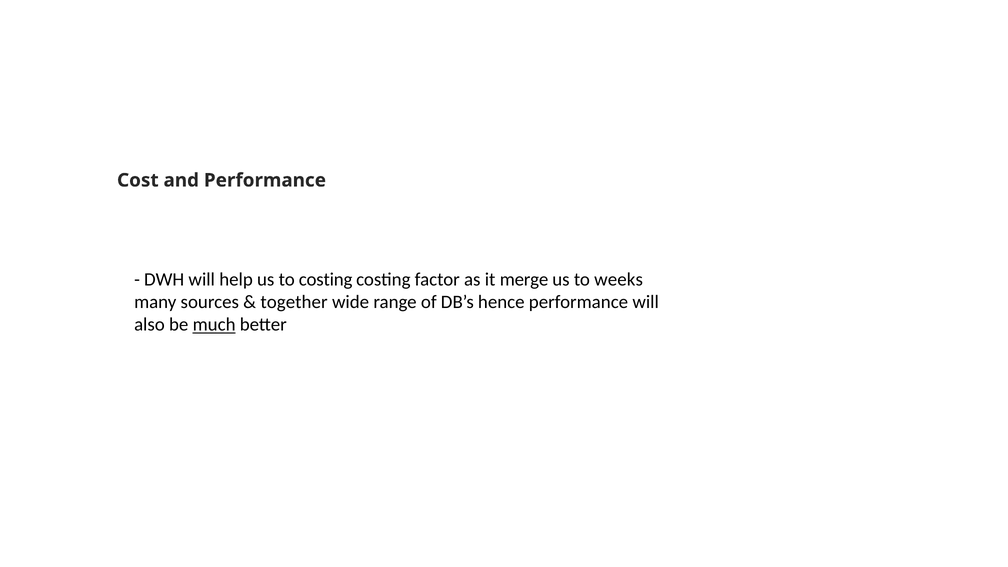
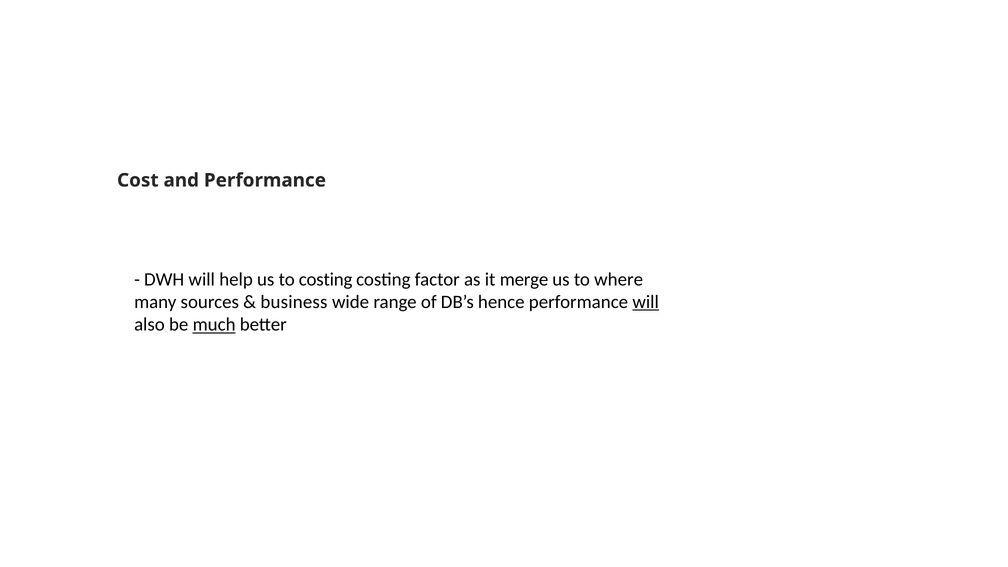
weeks: weeks -> where (619, 279)
together: together -> business (294, 302)
will underline: none -> present (646, 302)
